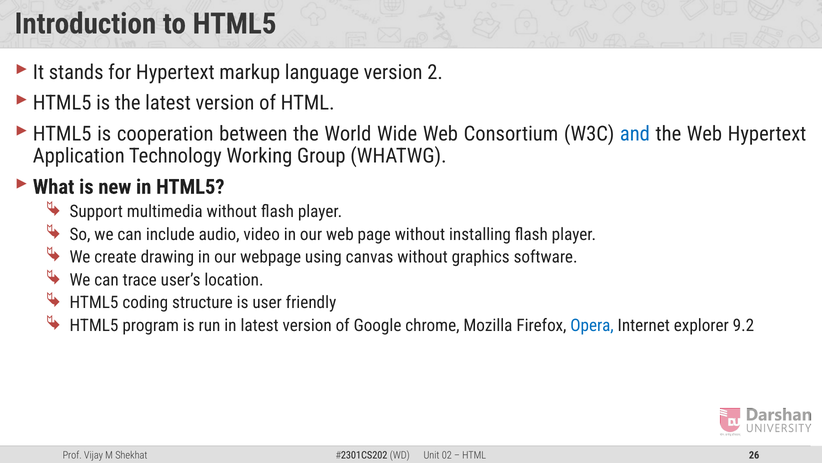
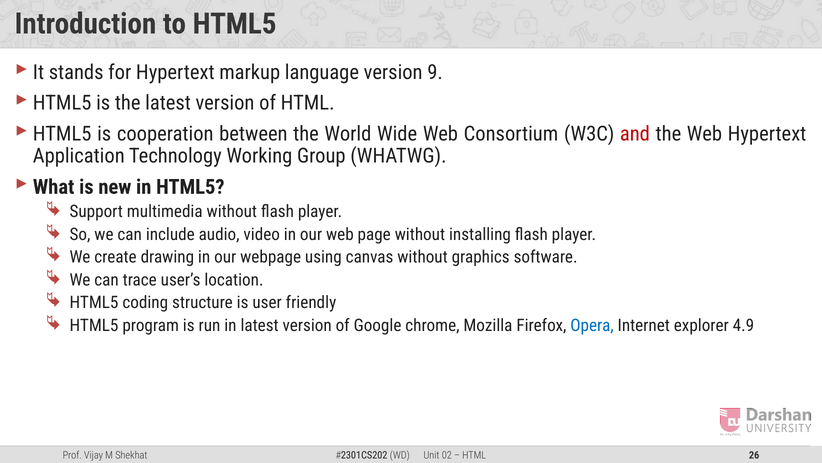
2: 2 -> 9 (435, 72)
and colour: blue -> red (635, 134)
9.2: 9.2 -> 4.9 (743, 325)
